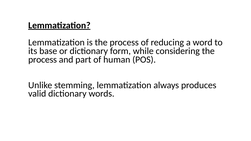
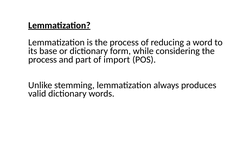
human: human -> import (117, 60)
